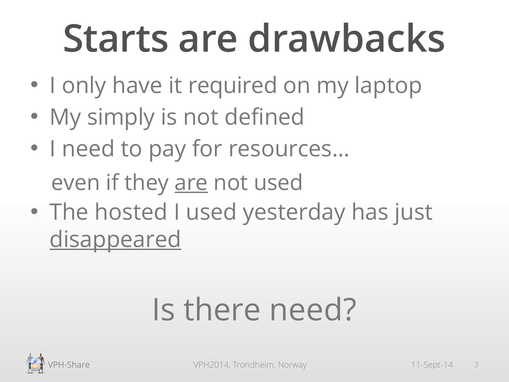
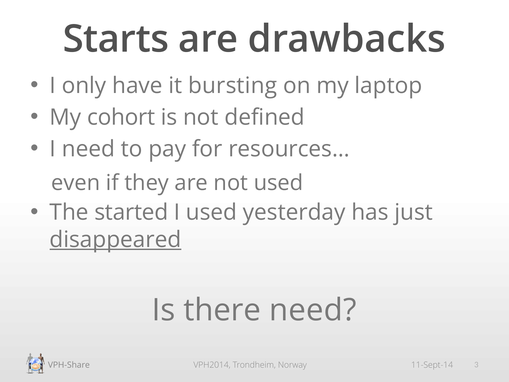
required: required -> bursting (233, 86)
simply: simply -> cohort (121, 117)
are underline: present -> none (191, 183)
hosted: hosted -> started (131, 212)
